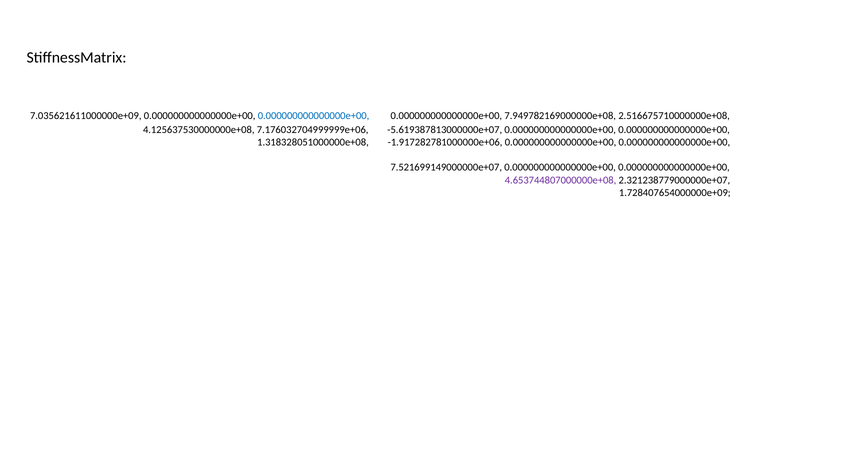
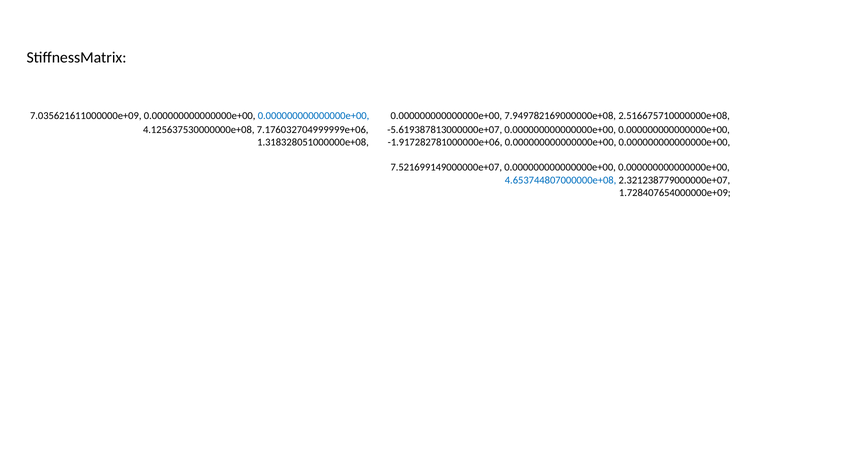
4.653744807000000e+08 colour: purple -> blue (561, 180)
